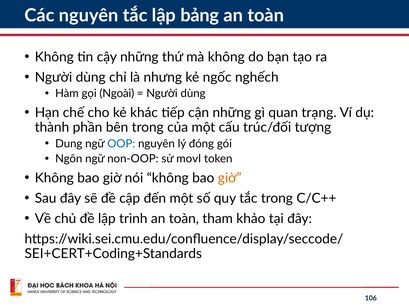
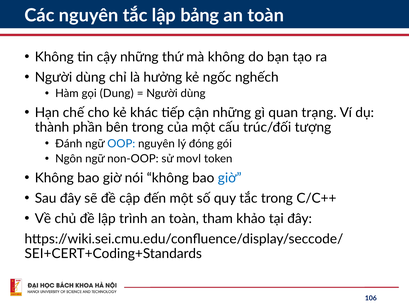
nhưng: nhưng -> hưởng (163, 77)
Ngoài: Ngoài -> Dung (117, 94)
Dung: Dung -> Đánh (69, 144)
giờ colour: orange -> blue (230, 178)
